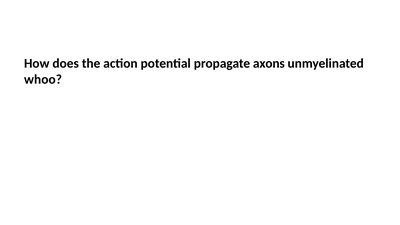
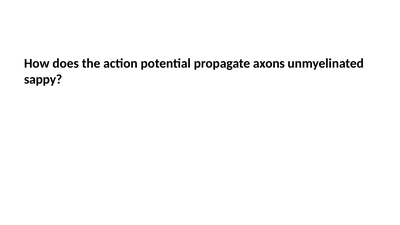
whoo: whoo -> sappy (43, 79)
